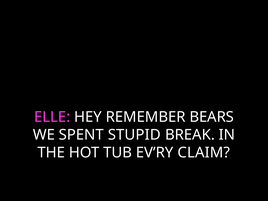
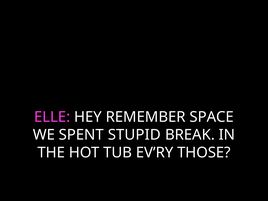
BEARS: BEARS -> SPACE (212, 117)
CLAIM: CLAIM -> THOSE (204, 153)
